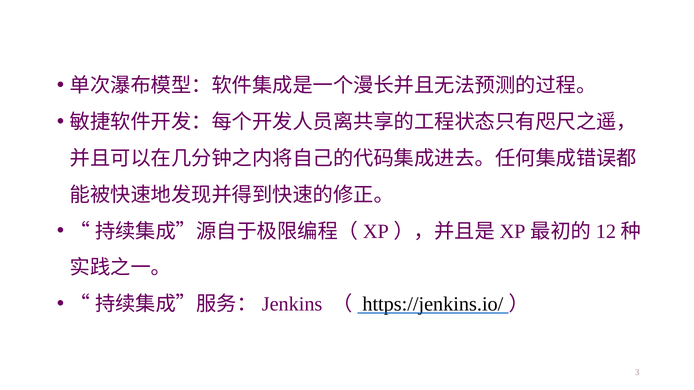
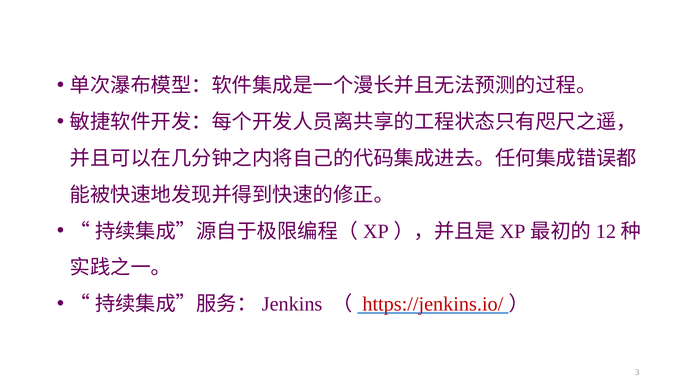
https://jenkins.io/ colour: black -> red (433, 304)
